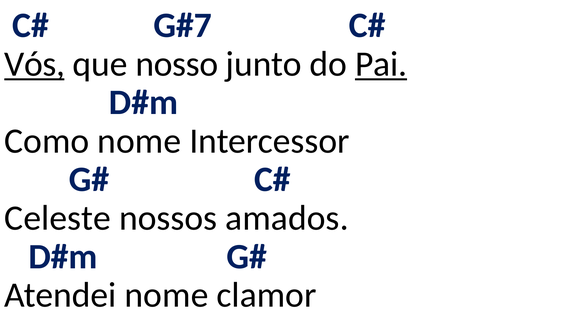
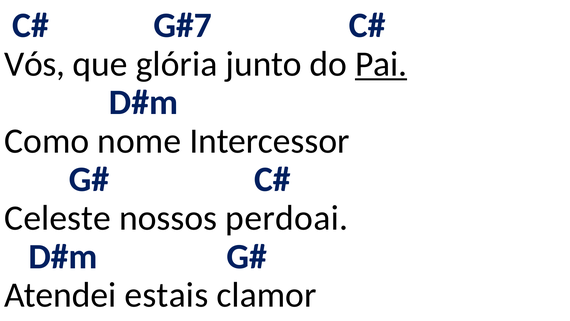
Vós underline: present -> none (35, 64)
nosso: nosso -> glória (177, 64)
amados: amados -> perdoai (287, 218)
Atendei nome: nome -> estais (166, 295)
